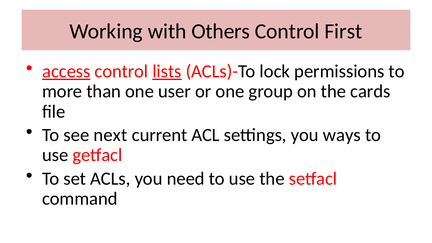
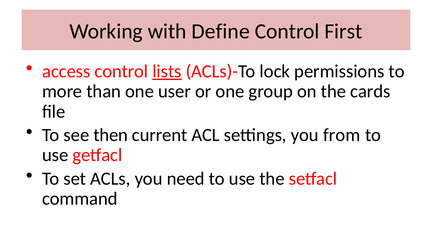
Others: Others -> Define (221, 31)
access underline: present -> none (66, 71)
next: next -> then (111, 135)
ways: ways -> from (342, 135)
